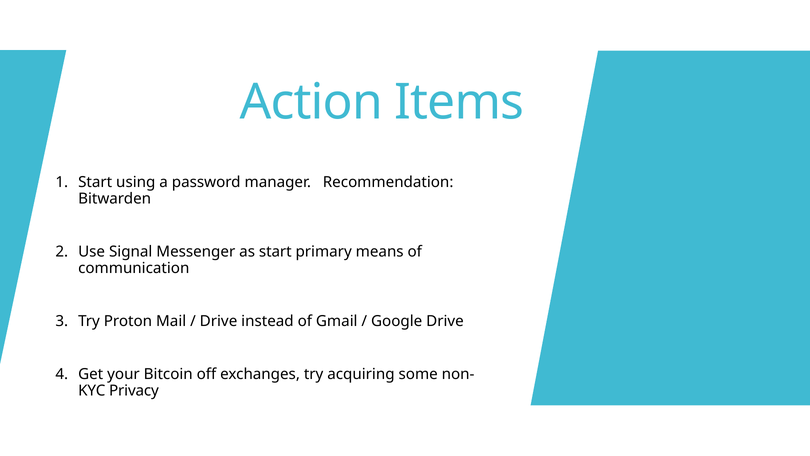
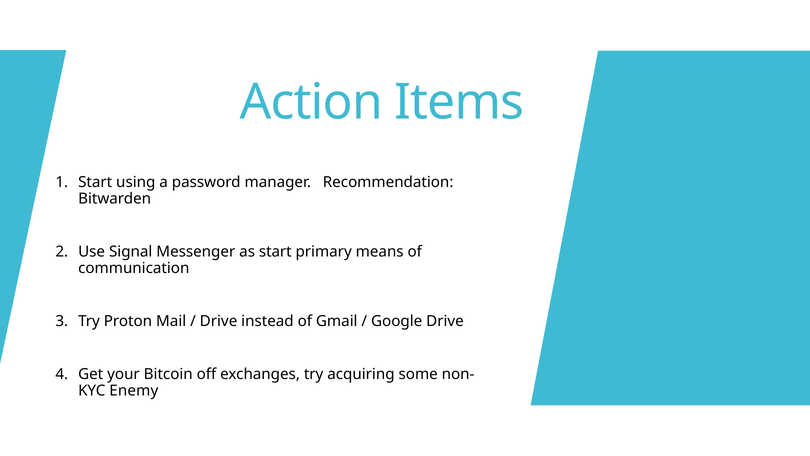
Privacy: Privacy -> Enemy (134, 390)
